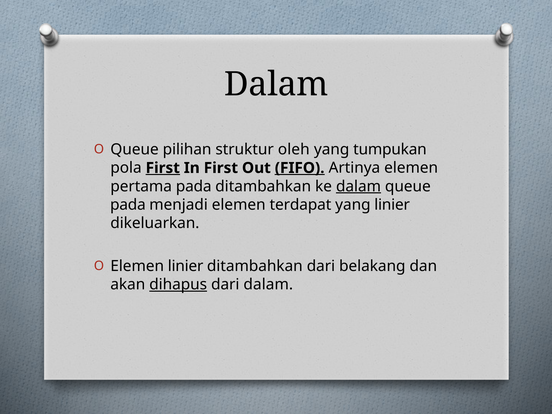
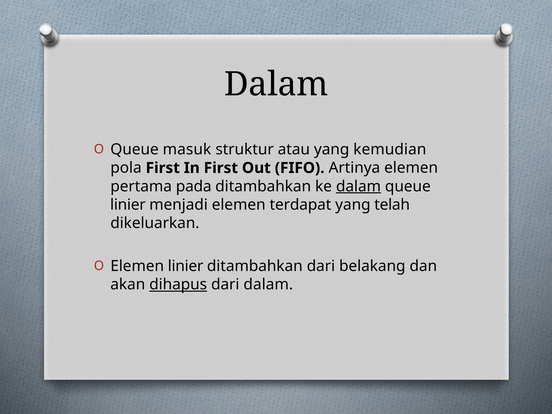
pilihan: pilihan -> masuk (187, 150)
oleh: oleh -> atau (294, 150)
tumpukan: tumpukan -> kemudian (390, 150)
First underline: present -> none (163, 168)
FIFO underline: present -> none (300, 168)
pada: pada -> linier (128, 205)
yang linier: linier -> telah (392, 205)
